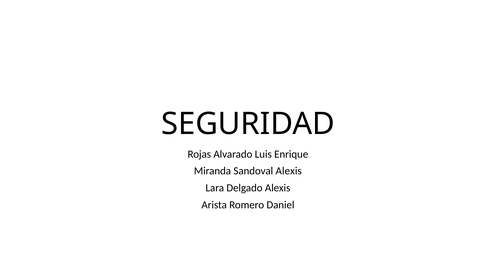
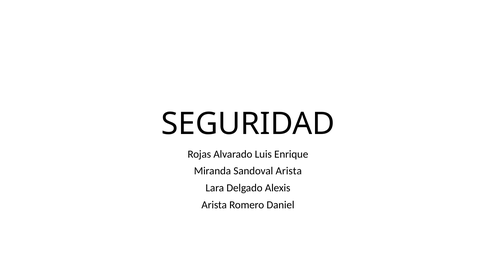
Sandoval Alexis: Alexis -> Arista (289, 171)
